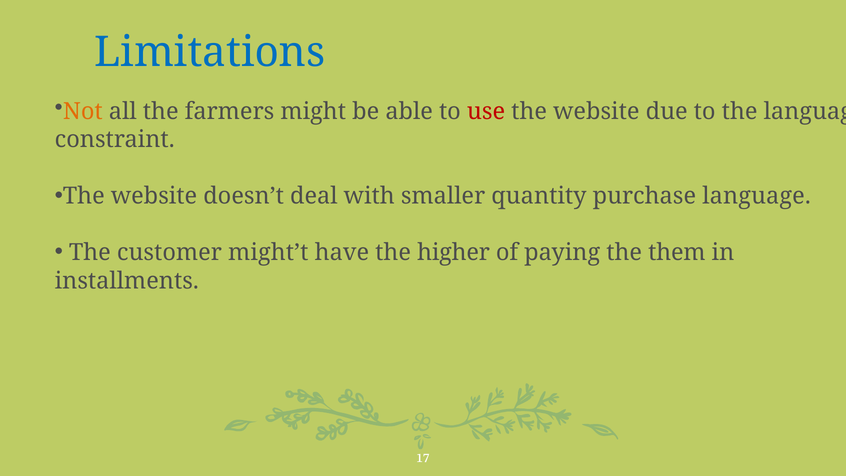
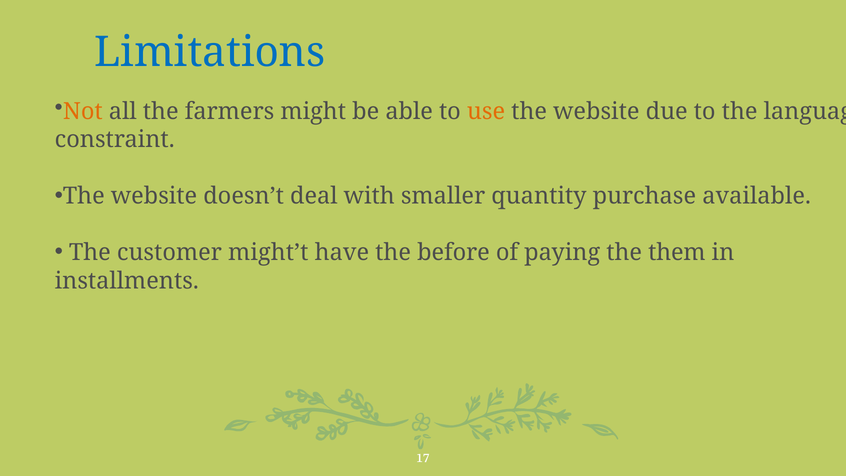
use colour: red -> orange (486, 111)
purchase language: language -> available (757, 196)
higher: higher -> before (453, 252)
